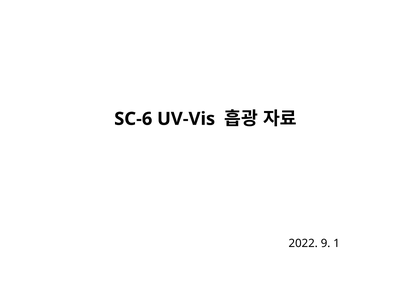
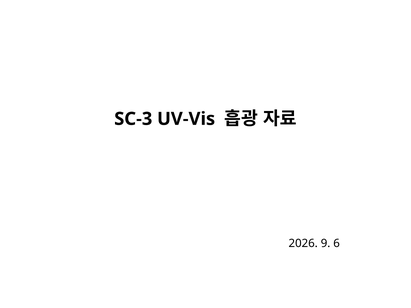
SC-6: SC-6 -> SC-3 (133, 119)
2022: 2022 -> 2026 (303, 244)
1: 1 -> 6 (337, 244)
